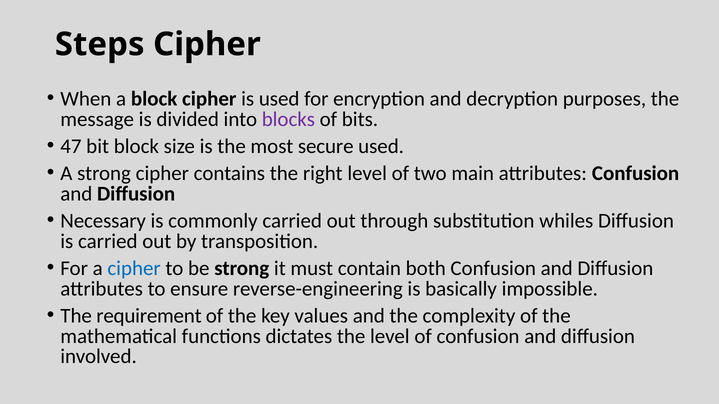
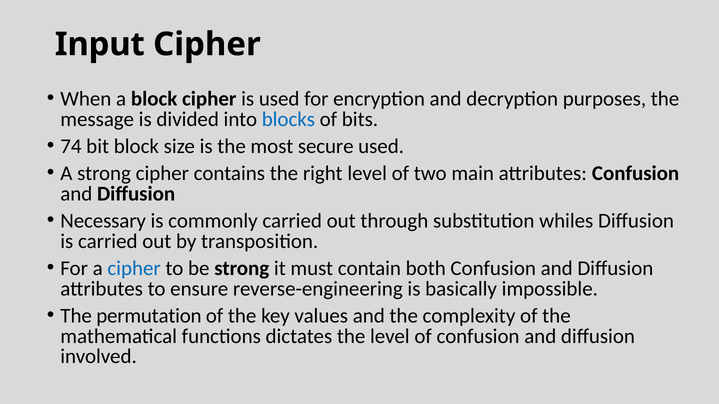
Steps: Steps -> Input (100, 44)
blocks colour: purple -> blue (288, 119)
47: 47 -> 74 (71, 146)
requirement: requirement -> permutation (149, 316)
